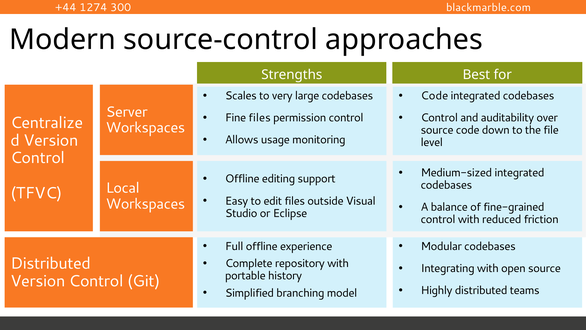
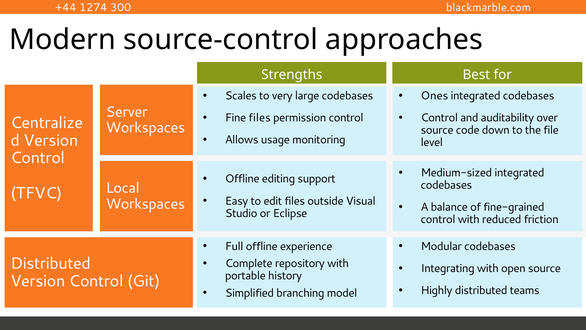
Code: Code -> Ones (434, 96)
